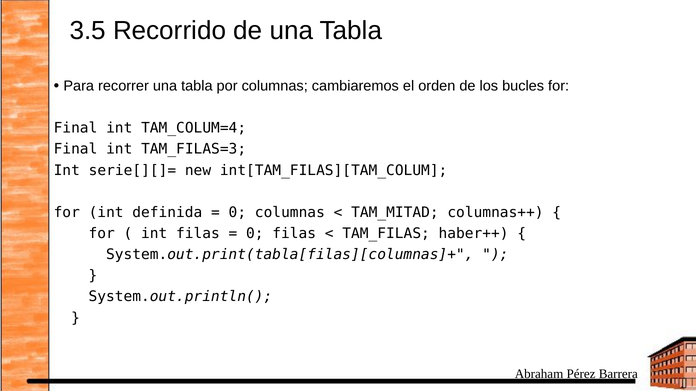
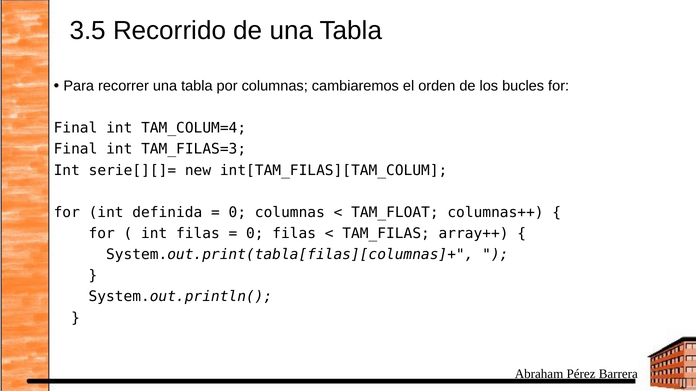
TAM_MITAD: TAM_MITAD -> TAM_FLOAT (395, 213)
haber++: haber++ -> array++ (474, 234)
